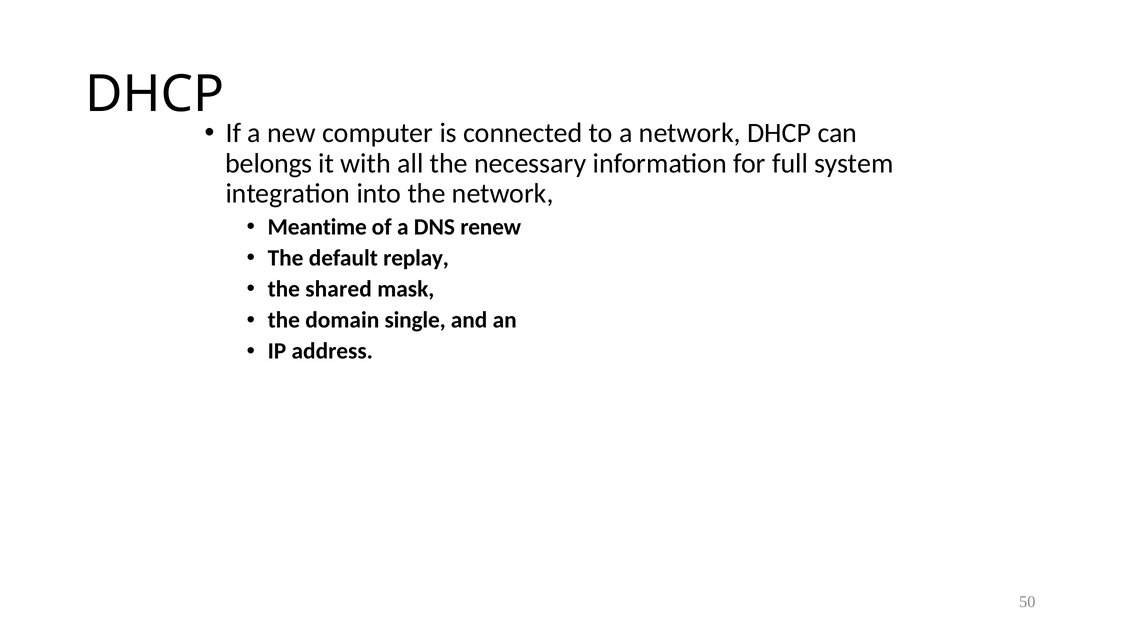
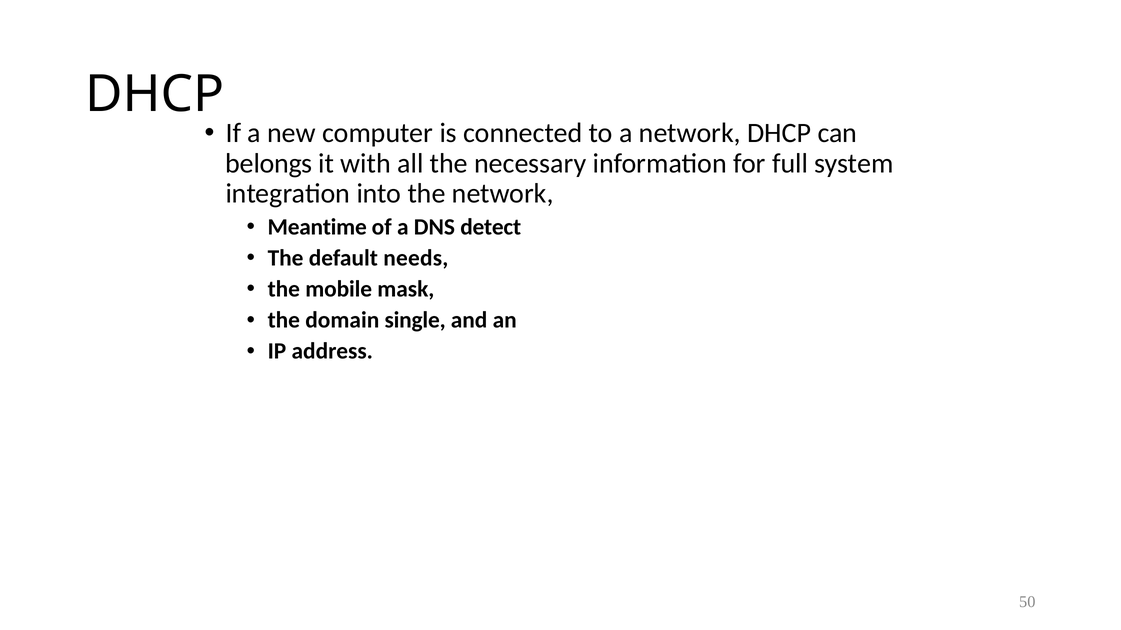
renew: renew -> detect (491, 227)
replay: replay -> needs (416, 258)
shared: shared -> mobile (339, 289)
